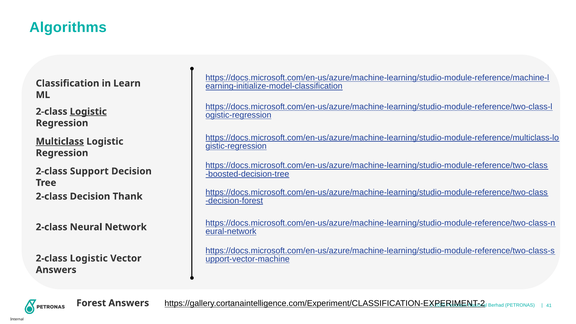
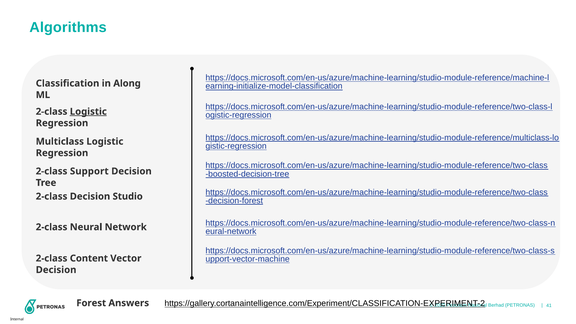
Learn: Learn -> Along (127, 83)
Multiclass underline: present -> none (60, 141)
Thank: Thank -> Studio (128, 196)
Logistic: Logistic -> Content (89, 258)
Answers: Answers -> Decision (56, 270)
